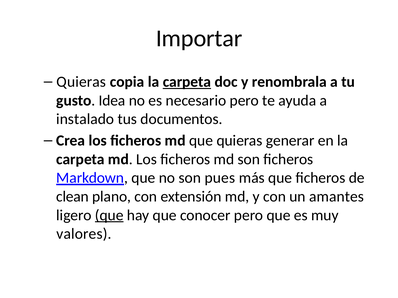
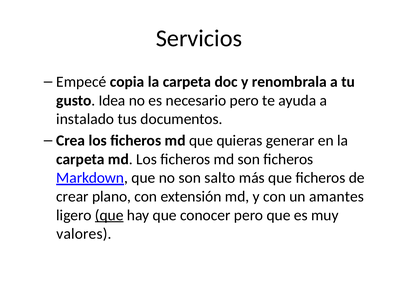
Importar: Importar -> Servicios (199, 39)
Quieras: Quieras -> Empecé (81, 82)
carpeta underline: present -> none (187, 82)
pues: pues -> salto (220, 178)
clean: clean -> crear (72, 197)
